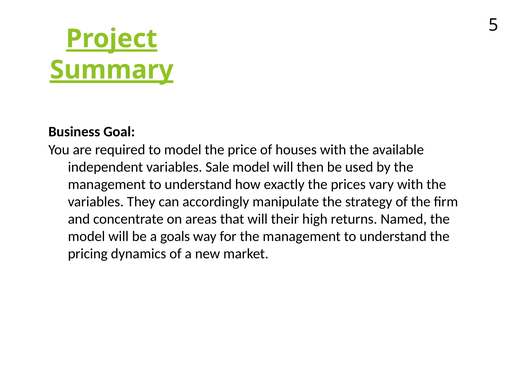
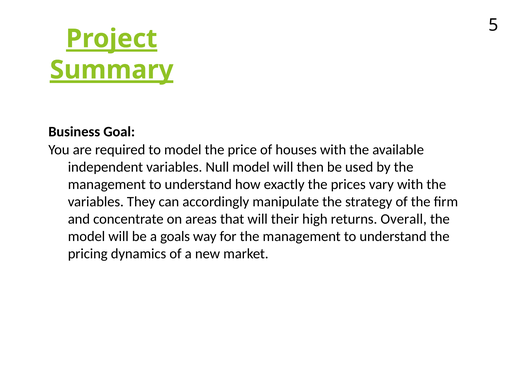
Sale: Sale -> Null (217, 167)
Named: Named -> Overall (404, 219)
